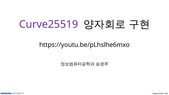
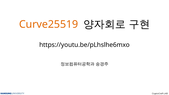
Curve25519 colour: purple -> orange (49, 24)
